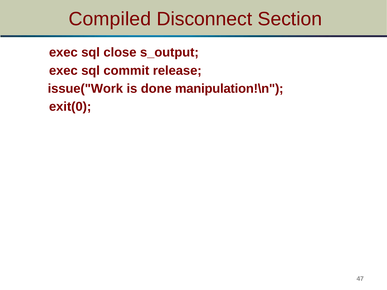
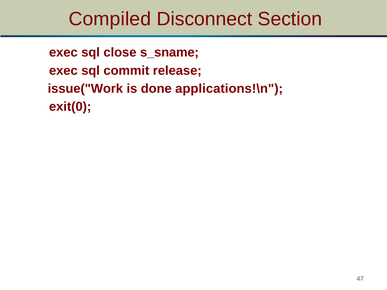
s_output: s_output -> s_sname (169, 53)
manipulation!\n: manipulation!\n -> applications!\n (229, 89)
